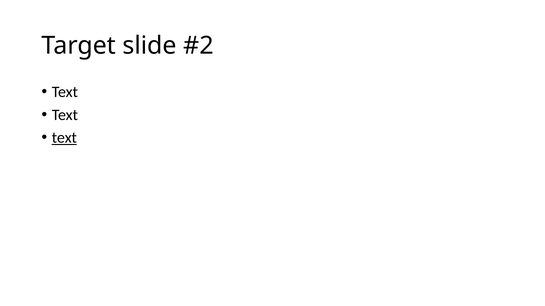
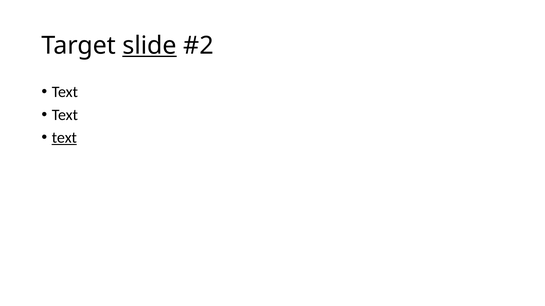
slide underline: none -> present (150, 46)
